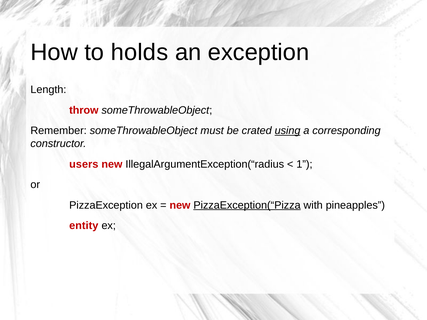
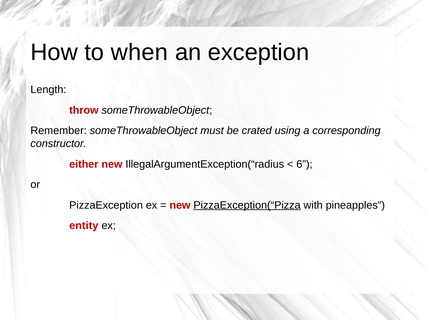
holds: holds -> when (139, 52)
using underline: present -> none (288, 131)
users: users -> either (84, 164)
1: 1 -> 6 (304, 164)
